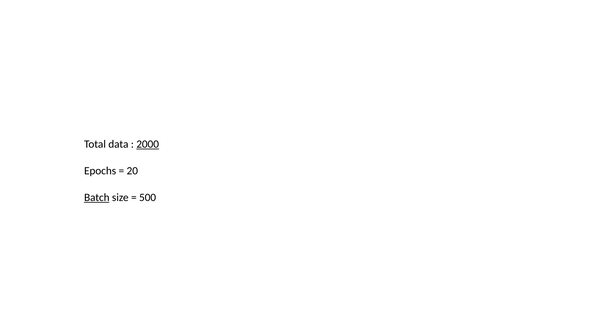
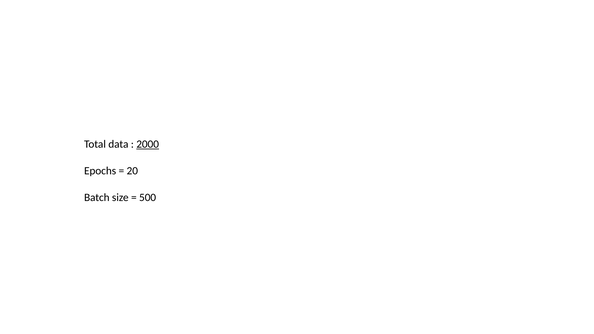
Batch underline: present -> none (97, 198)
